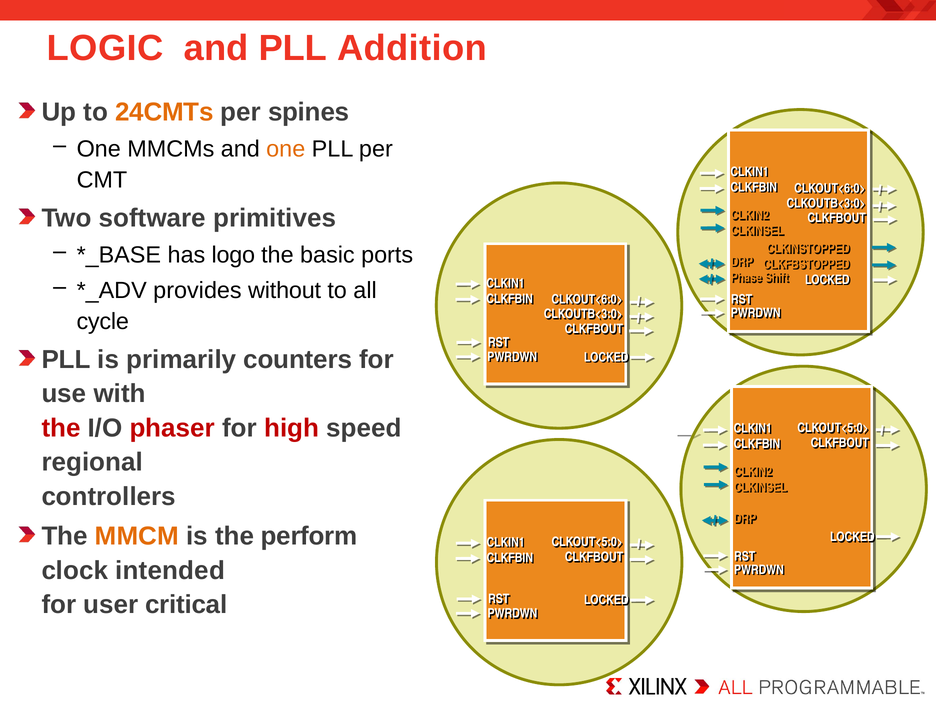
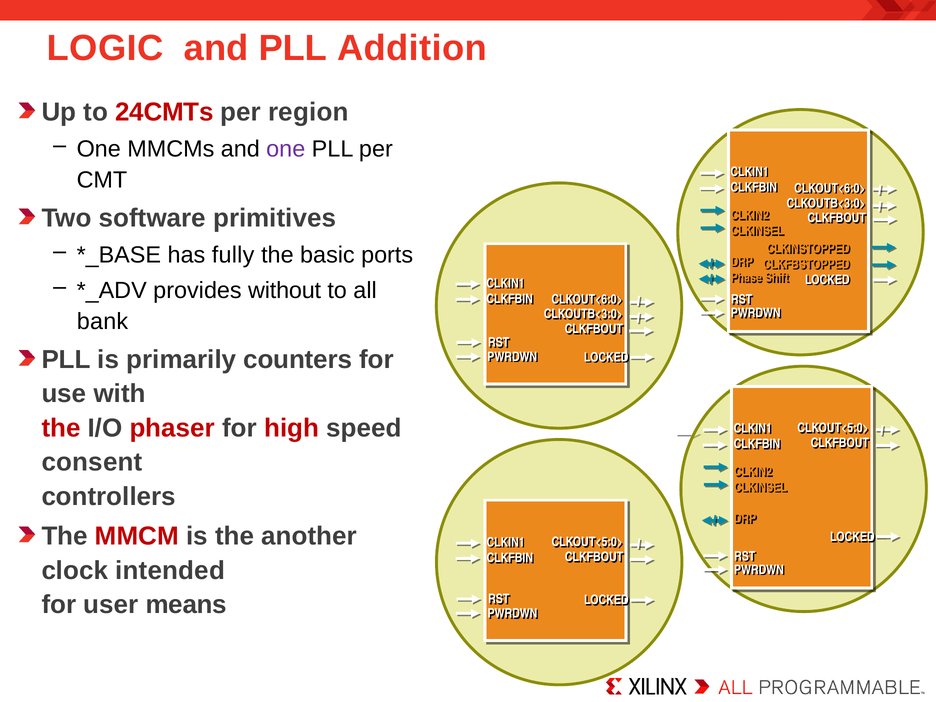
24CMTs colour: orange -> red (164, 112)
spines: spines -> region (308, 112)
one colour: orange -> purple (286, 149)
logo: logo -> fully (233, 255)
cycle: cycle -> bank (102, 321)
regional: regional -> consent (92, 462)
MMCM colour: orange -> red (137, 536)
perform: perform -> another (309, 536)
critical: critical -> means (186, 605)
